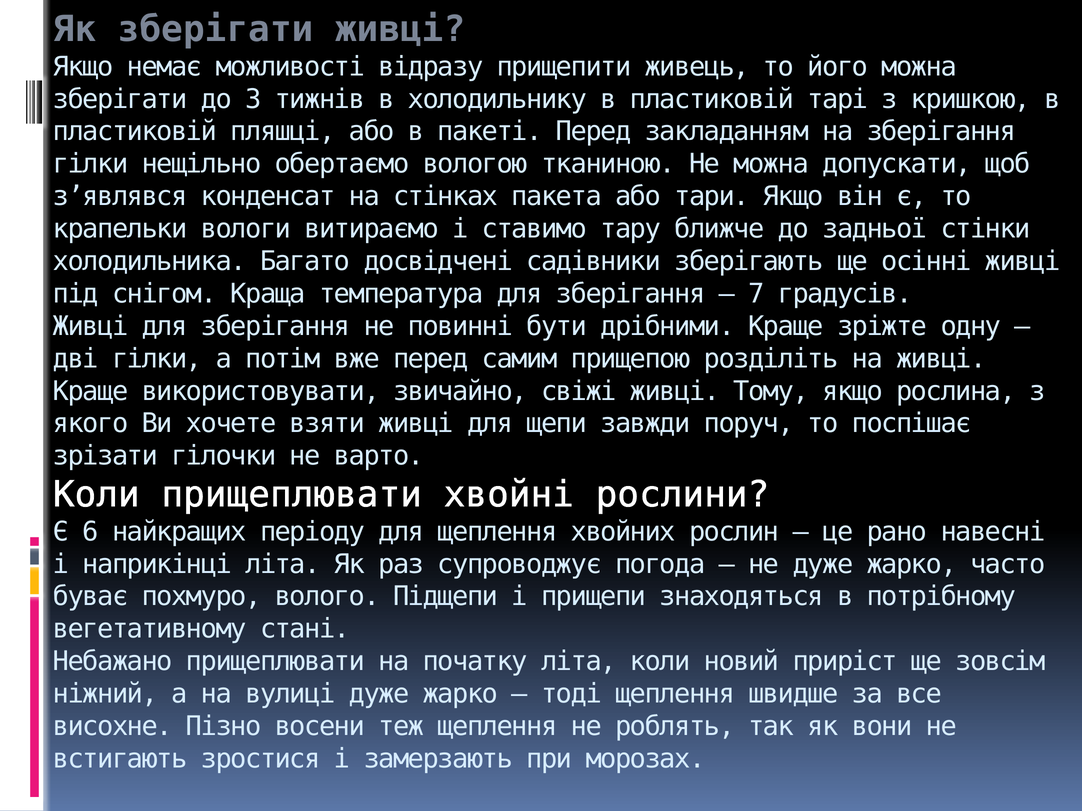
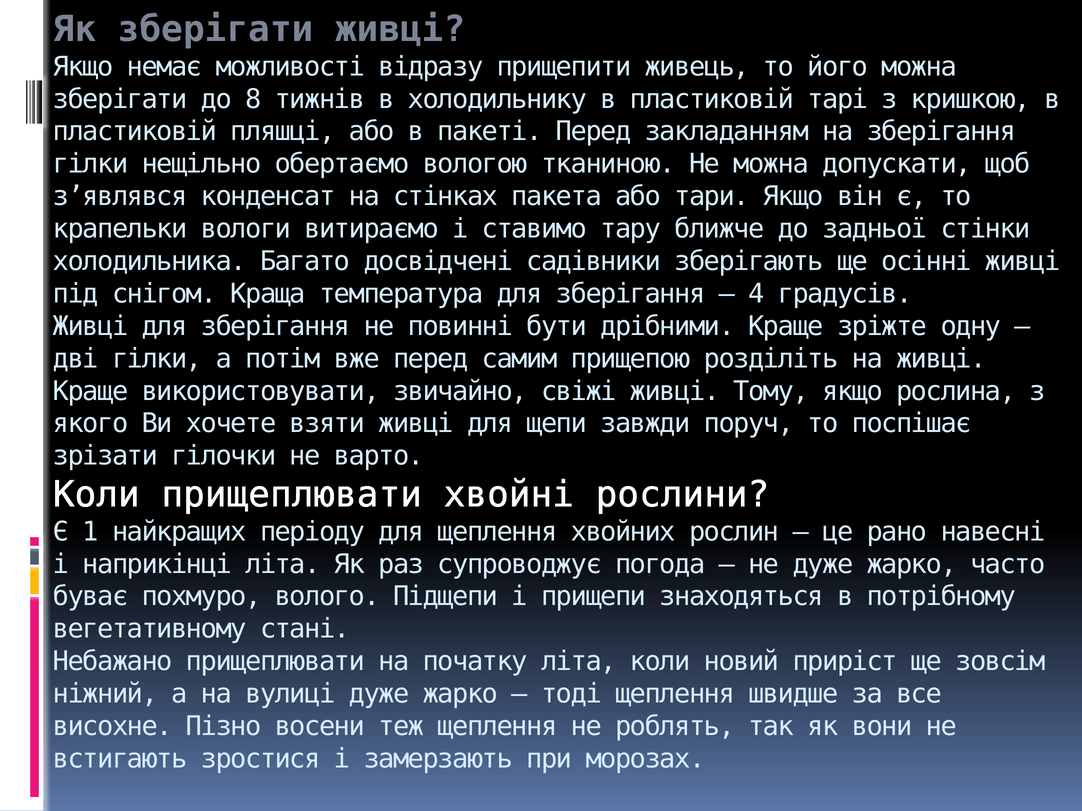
3: 3 -> 8 (253, 99)
7: 7 -> 4 (756, 294)
6: 6 -> 1 (91, 532)
